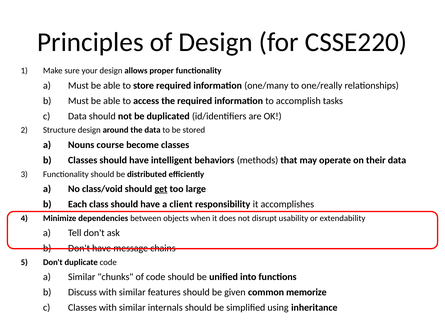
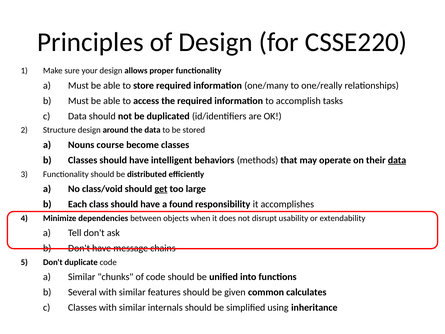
data underline: none -> present (397, 160)
client: client -> found (181, 204)
Discuss: Discuss -> Several (82, 292)
memorize: memorize -> calculates (306, 292)
